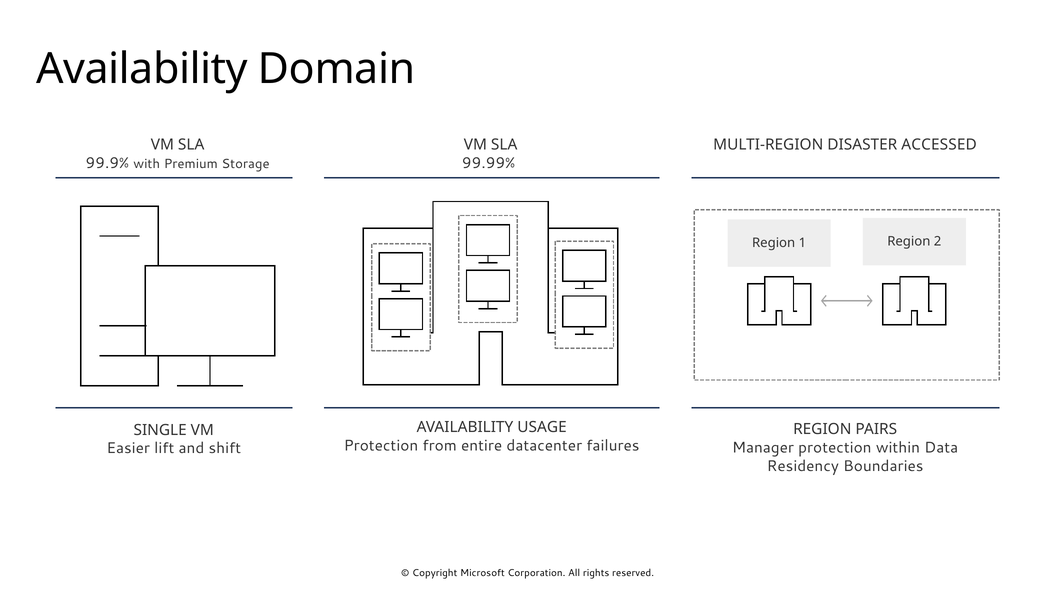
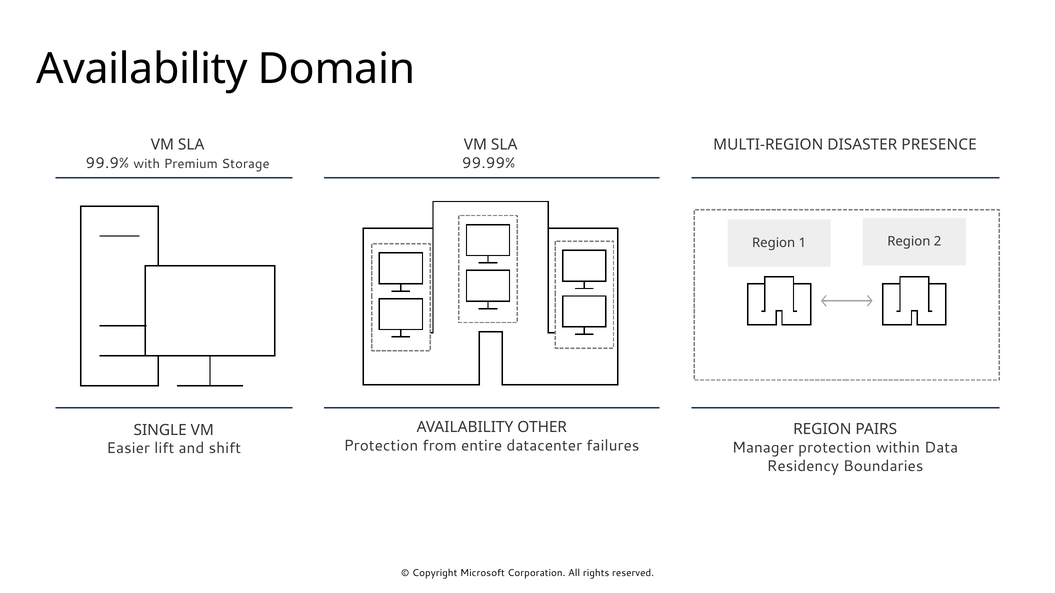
ACCESSED: ACCESSED -> PRESENCE (939, 145)
USAGE: USAGE -> OTHER (542, 428)
